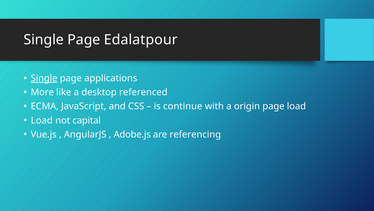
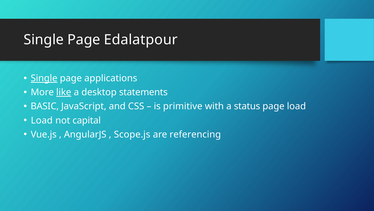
like underline: none -> present (64, 92)
referenced: referenced -> statements (143, 92)
ECMA: ECMA -> BASIC (45, 106)
continue: continue -> primitive (183, 106)
origin: origin -> status (247, 106)
Adobe.js: Adobe.js -> Scope.js (132, 134)
